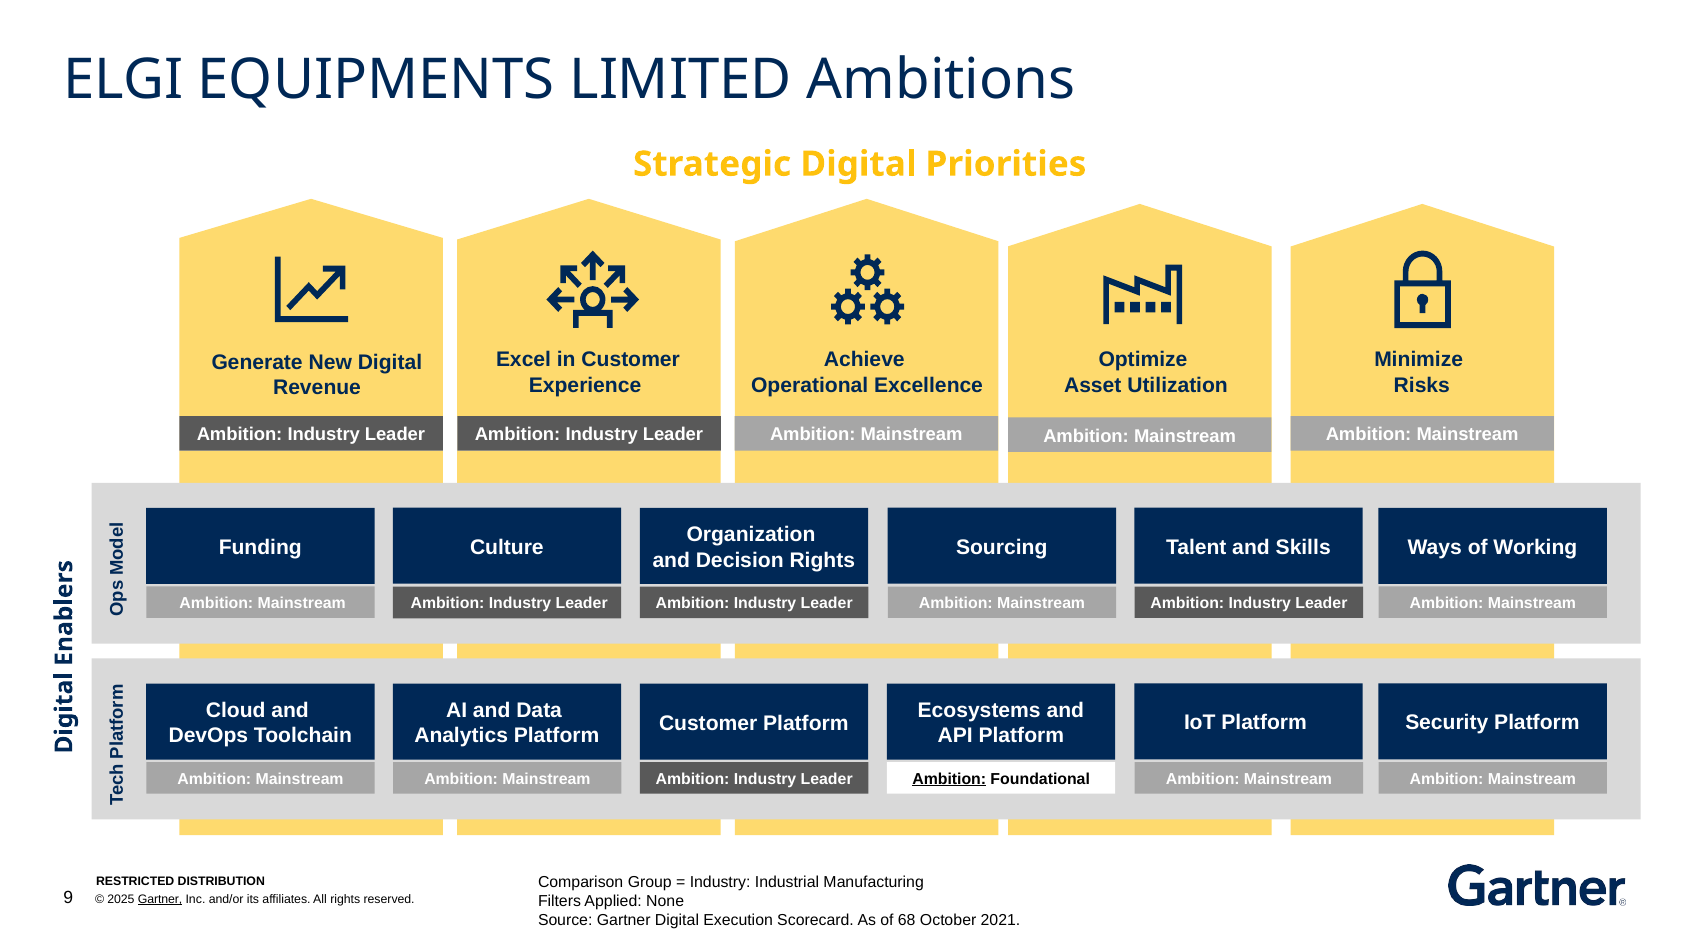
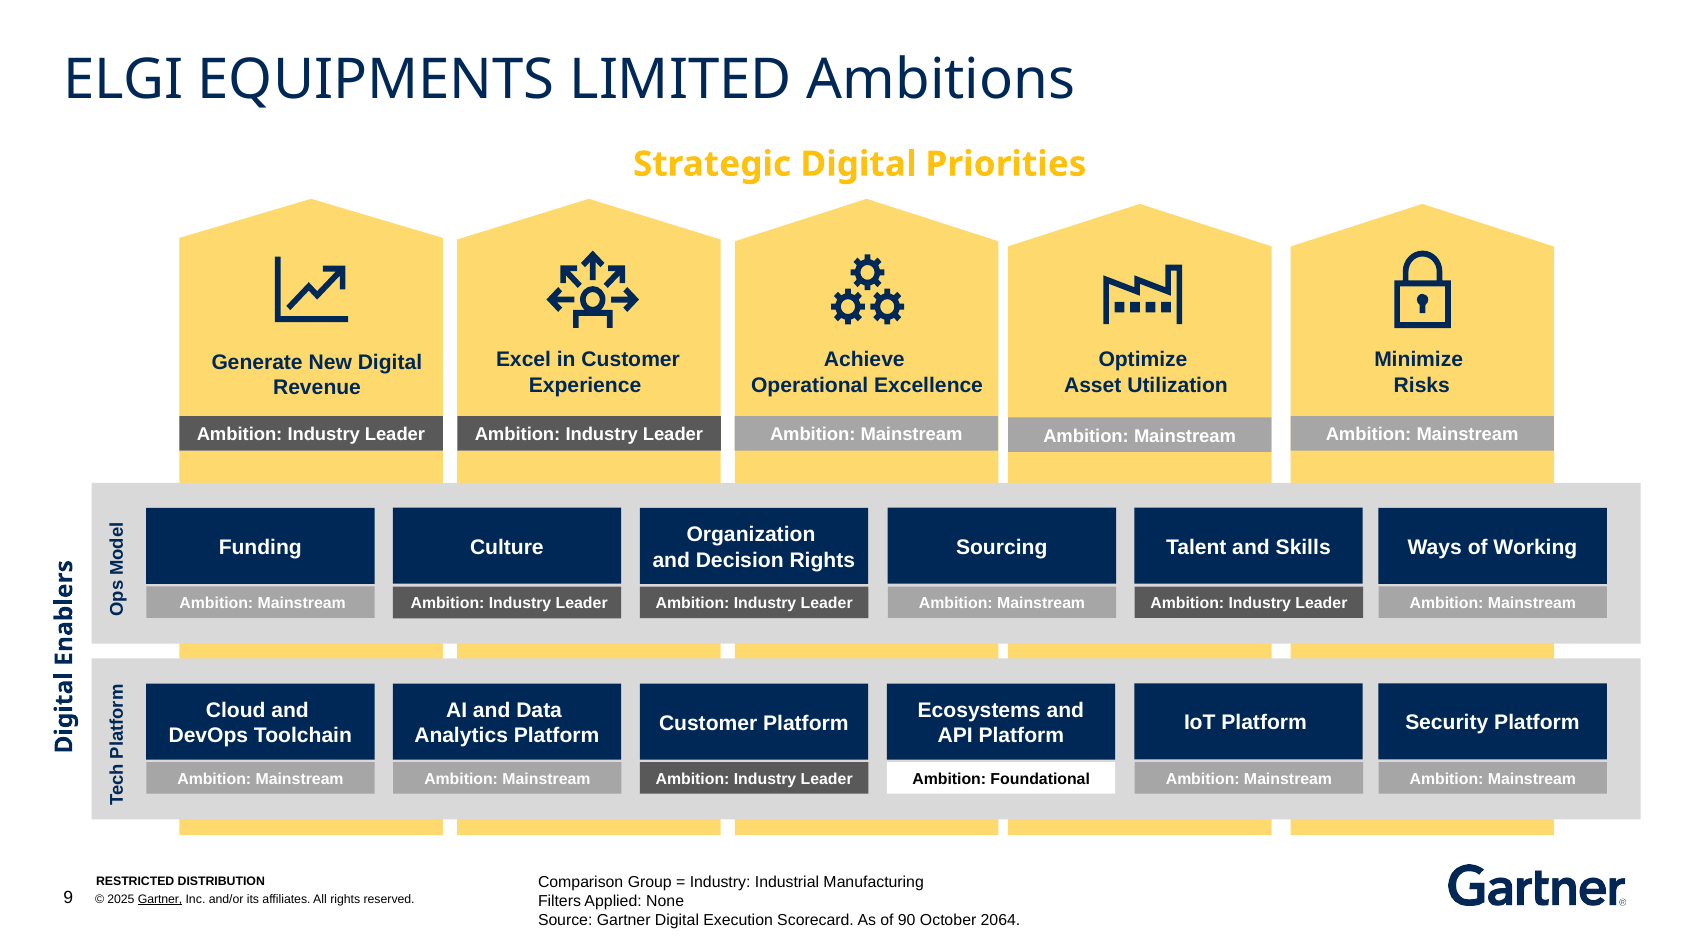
Ambition underline: present -> none (949, 779)
68: 68 -> 90 (907, 920)
2021: 2021 -> 2064 (1000, 920)
